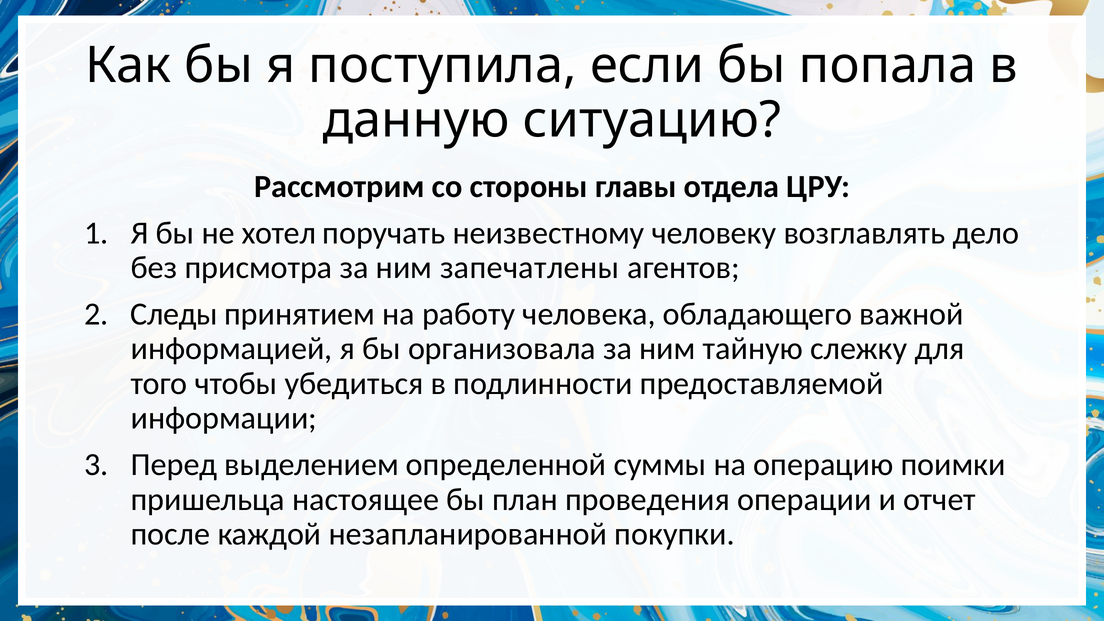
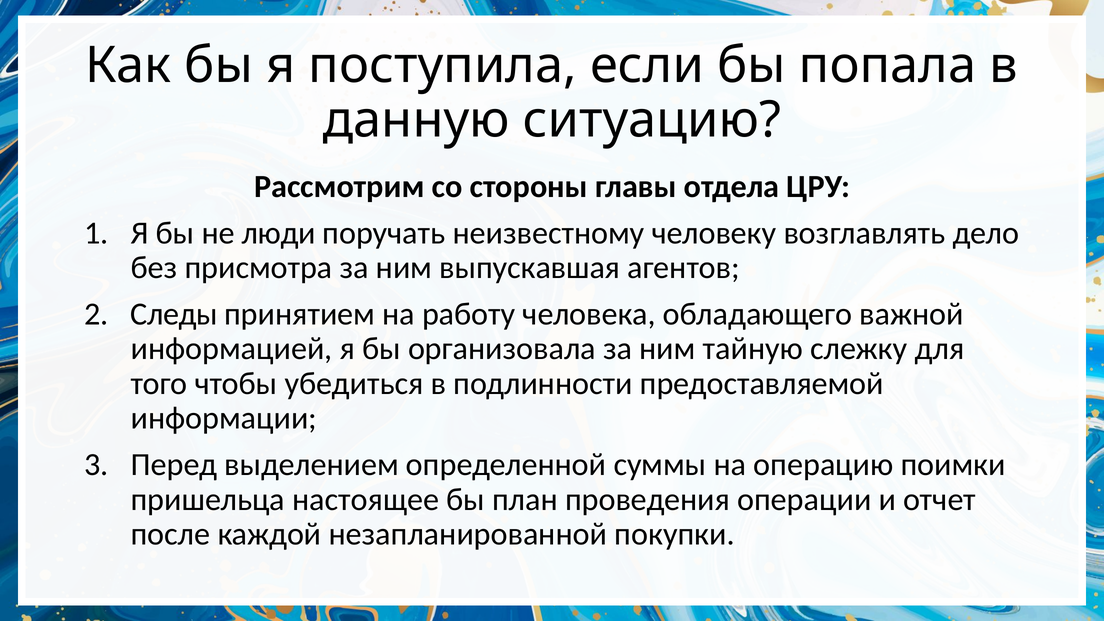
хотел: хотел -> люди (279, 233)
запечатлены: запечатлены -> выпускавшая (530, 268)
